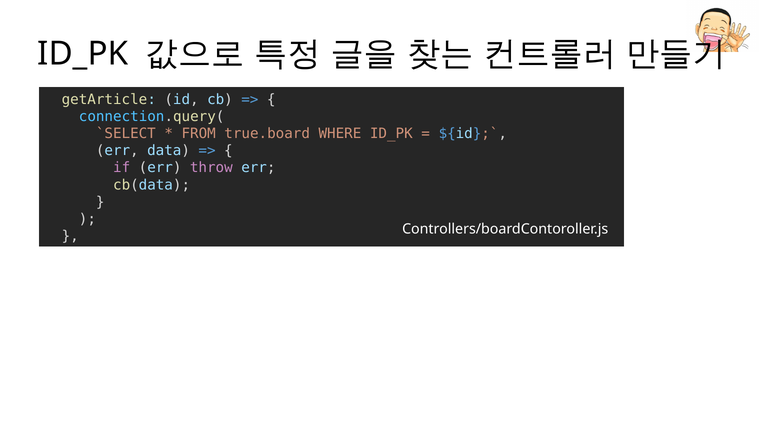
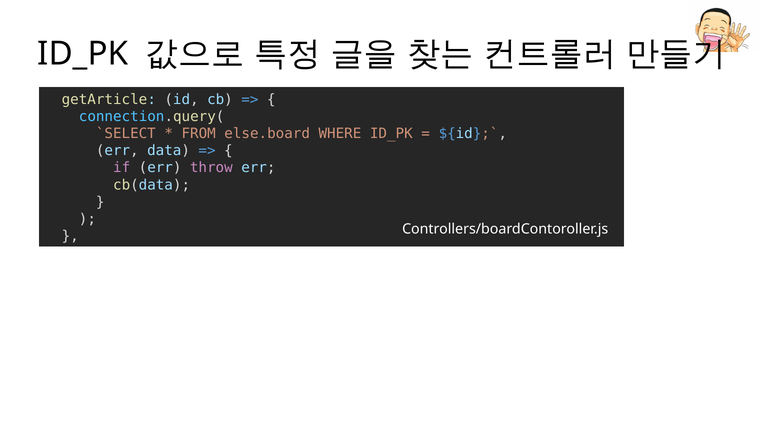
true.board: true.board -> else.board (267, 134)
